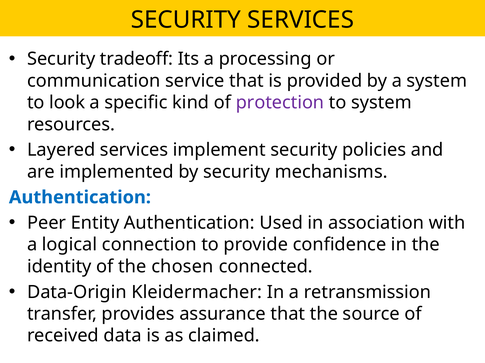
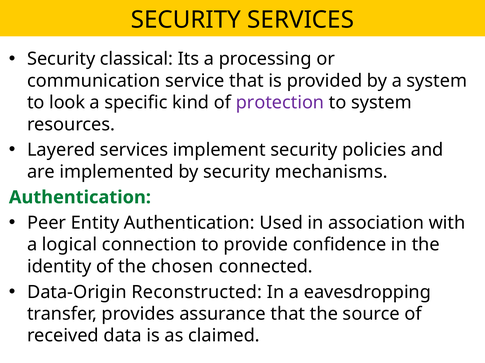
tradeoff: tradeoff -> classical (137, 59)
Authentication colour: blue -> green (80, 198)
Kleidermacher: Kleidermacher -> Reconstructed (197, 293)
retransmission: retransmission -> eavesdropping (367, 293)
